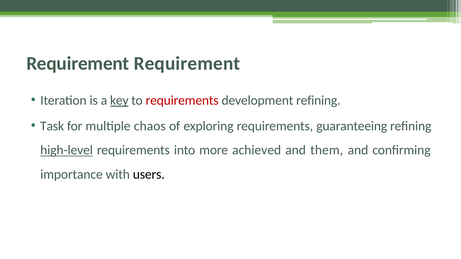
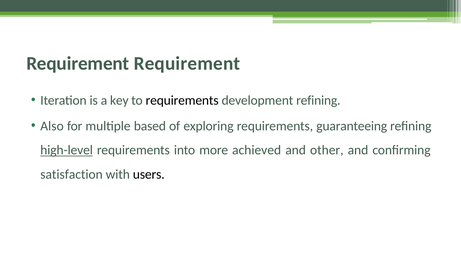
key underline: present -> none (119, 101)
requirements colour: red -> black (182, 101)
Task: Task -> Also (52, 126)
chaos: chaos -> based (150, 126)
them: them -> other (327, 150)
importance: importance -> satisfaction (71, 175)
